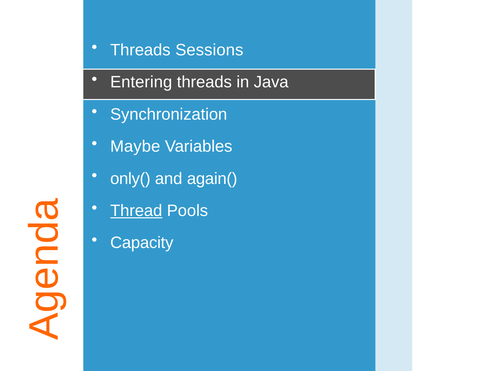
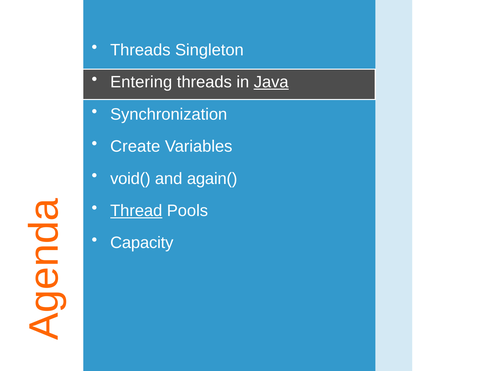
Sessions: Sessions -> Singleton (209, 50)
Java underline: none -> present (271, 82)
Maybe: Maybe -> Create (135, 146)
only(: only( -> void( (130, 178)
